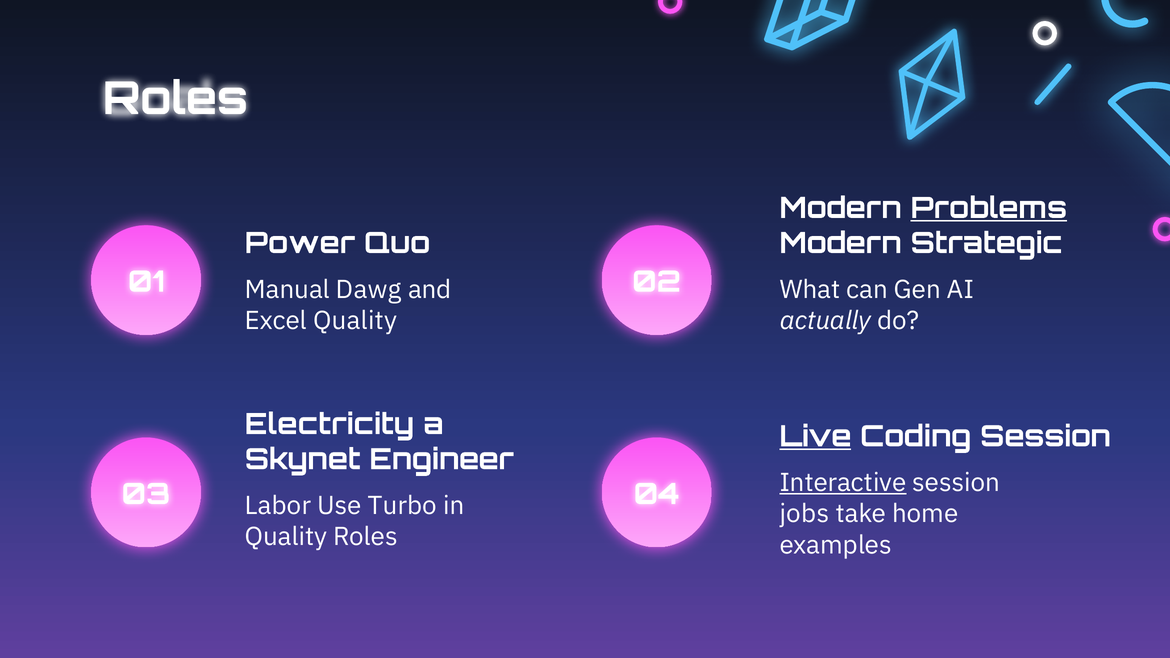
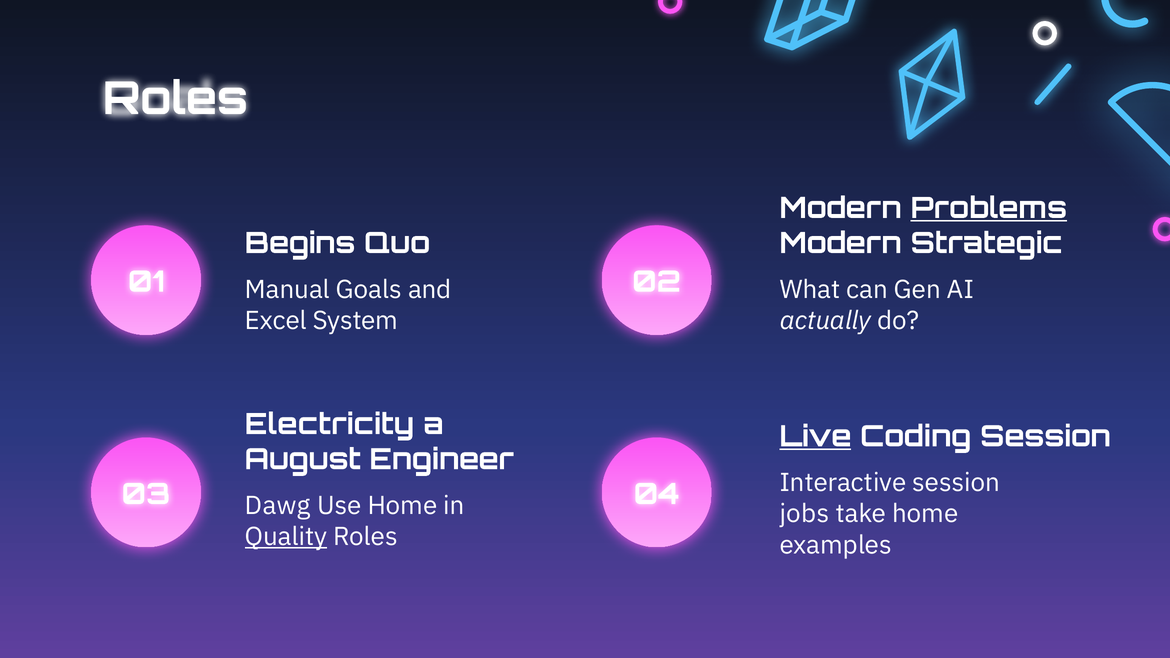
Power: Power -> Begins (300, 243)
Dawg: Dawg -> Goals (369, 290)
Excel Quality: Quality -> System (355, 321)
Skynet: Skynet -> August (303, 460)
Interactive underline: present -> none (843, 483)
Labor: Labor -> Dawg (278, 506)
Use Turbo: Turbo -> Home (402, 506)
Quality underline: none -> present (286, 537)
